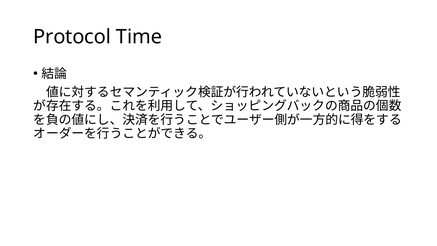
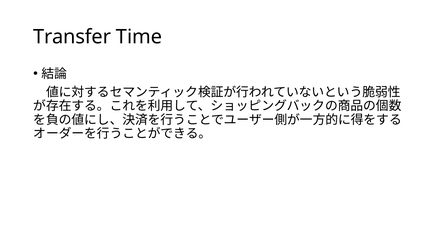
Protocol: Protocol -> Transfer (72, 37)
